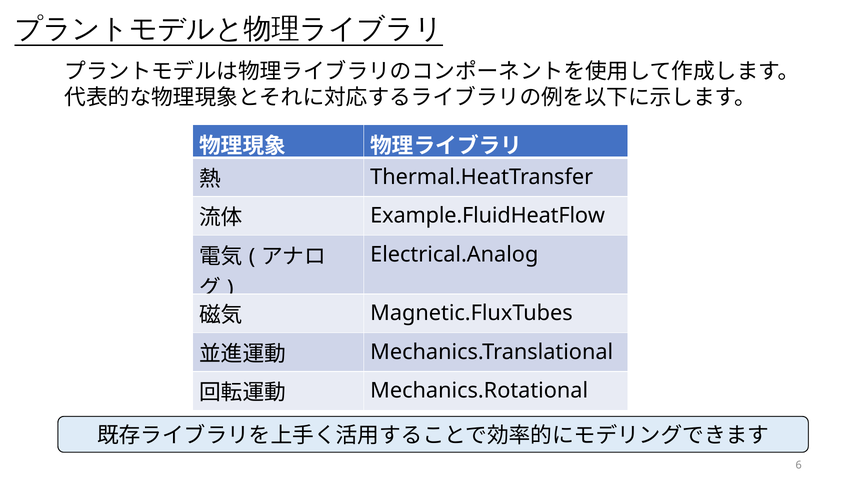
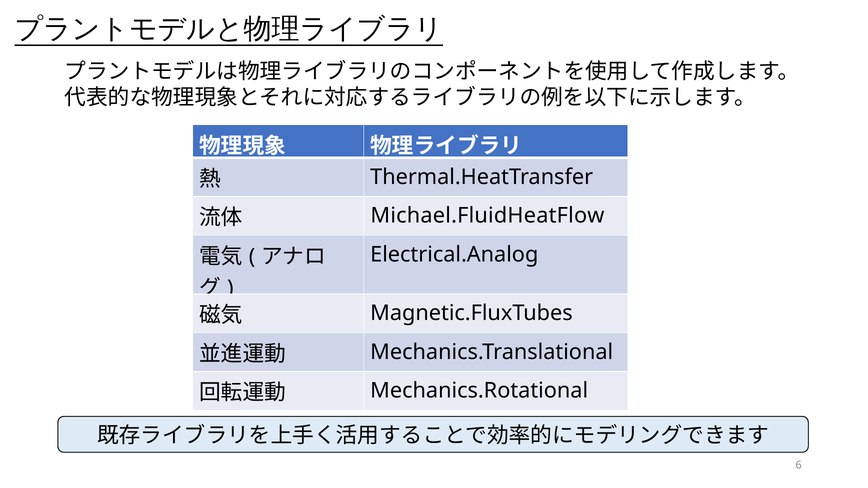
Example.FluidHeatFlow: Example.FluidHeatFlow -> Michael.FluidHeatFlow (487, 216)
